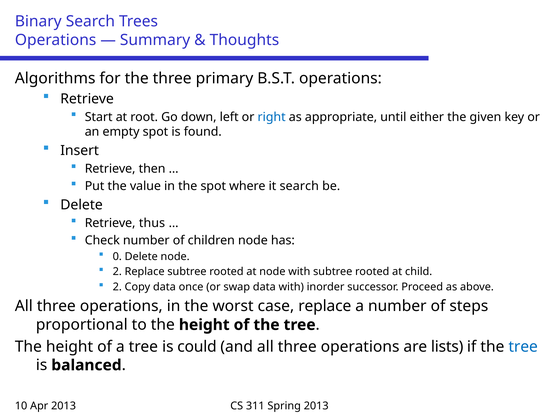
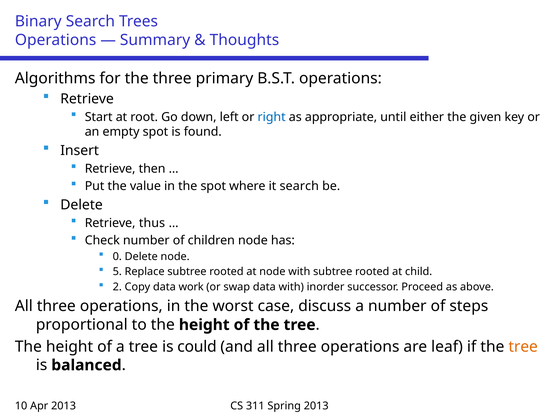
2: 2 -> 5 (117, 272)
once: once -> work (191, 287)
case replace: replace -> discuss (325, 306)
lists: lists -> leaf (447, 347)
tree colour: blue -> orange (523, 347)
